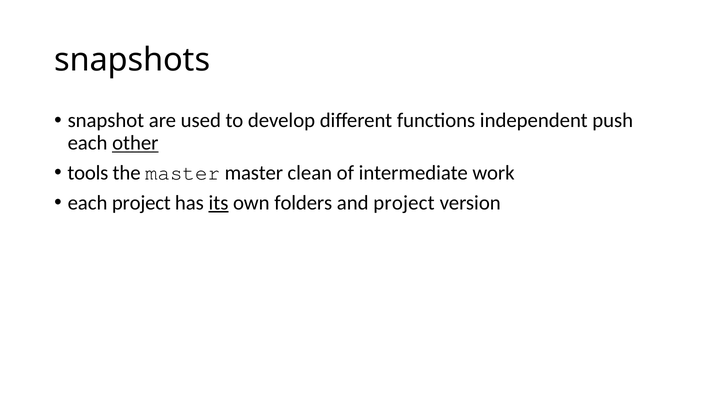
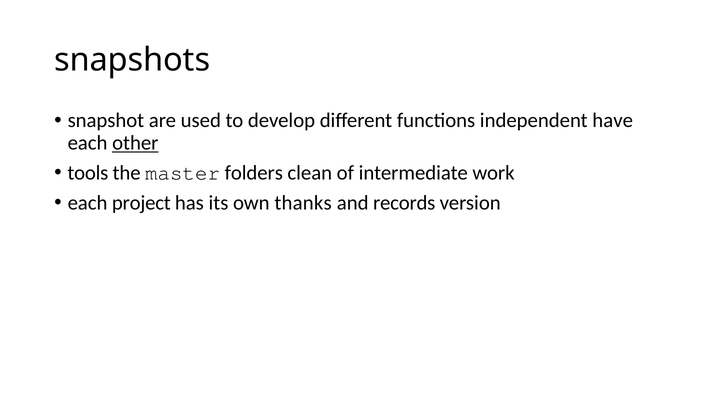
push: push -> have (613, 120)
master master: master -> folders (254, 173)
its underline: present -> none (218, 203)
folders: folders -> thanks (303, 203)
and project: project -> records (404, 203)
